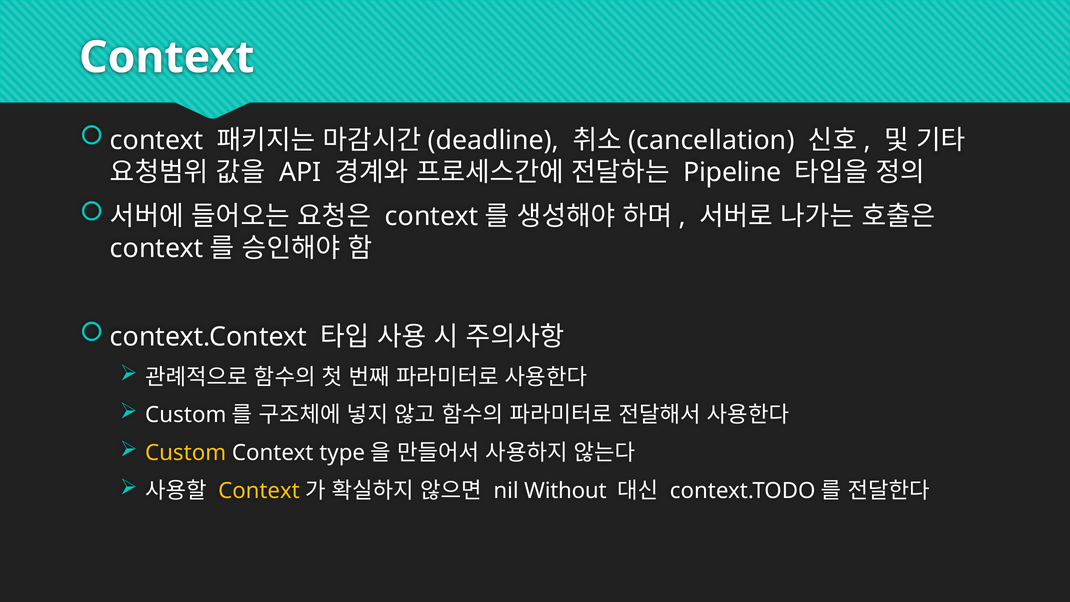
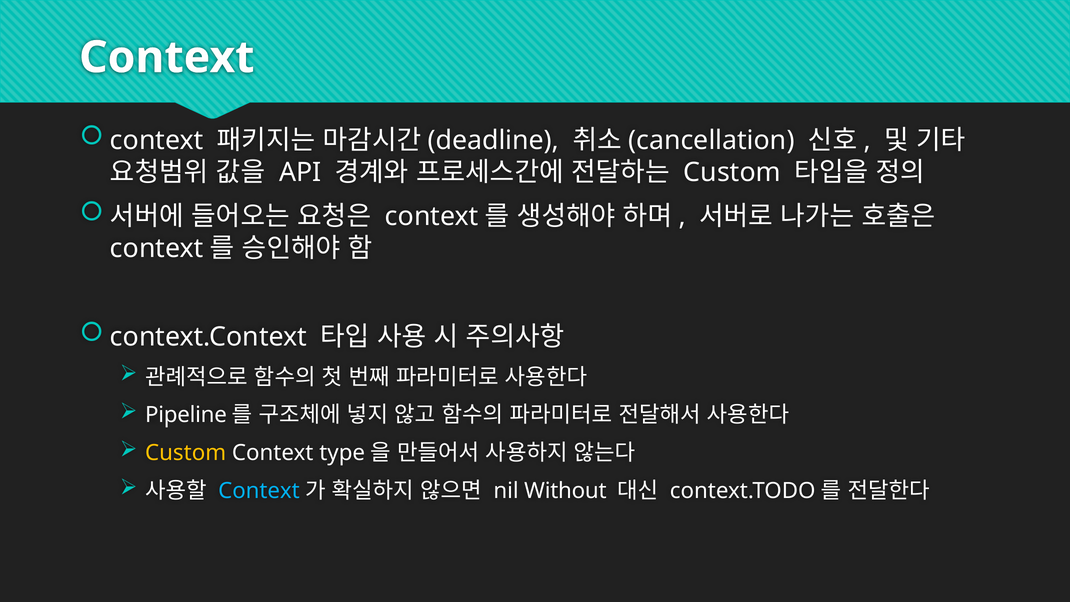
Pipeline: Pipeline -> Custom (732, 172)
Custom: Custom -> Pipeline (186, 415)
Context colour: yellow -> light blue (259, 491)
